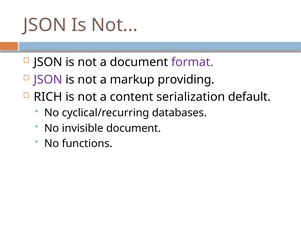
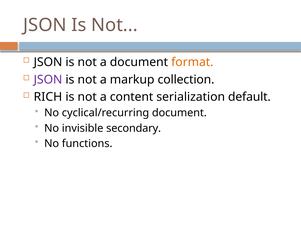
format colour: purple -> orange (192, 62)
providing: providing -> collection (186, 80)
cyclical/recurring databases: databases -> document (179, 113)
invisible document: document -> secondary (134, 129)
